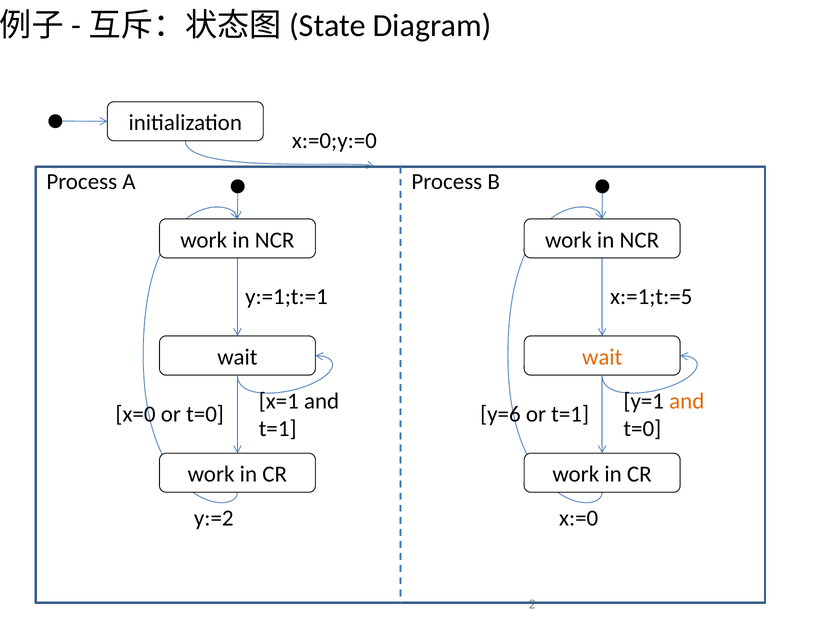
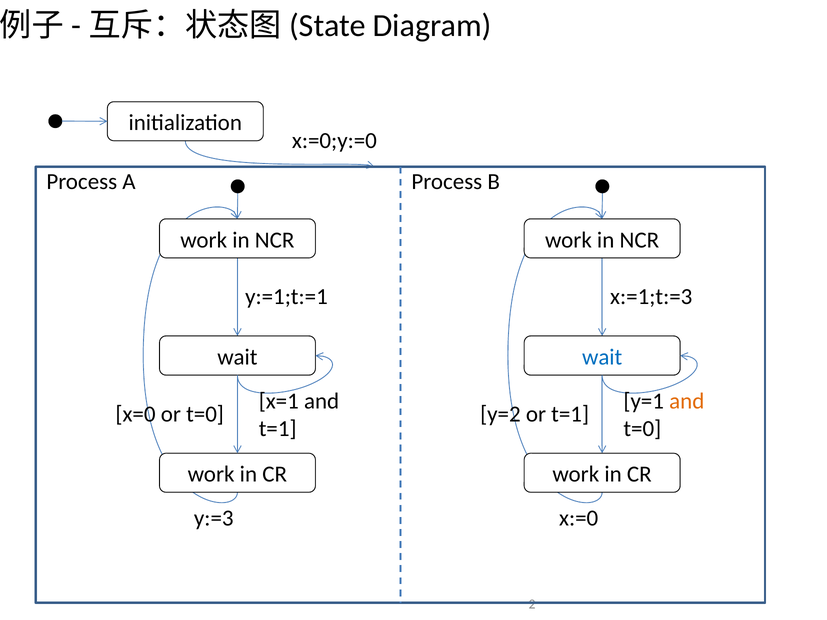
x:=1;t:=5: x:=1;t:=5 -> x:=1;t:=3 (651, 297)
wait colour: orange -> blue (602, 357)
y=6: y=6 -> y=2 (500, 414)
y:=2: y:=2 -> y:=3 (214, 518)
